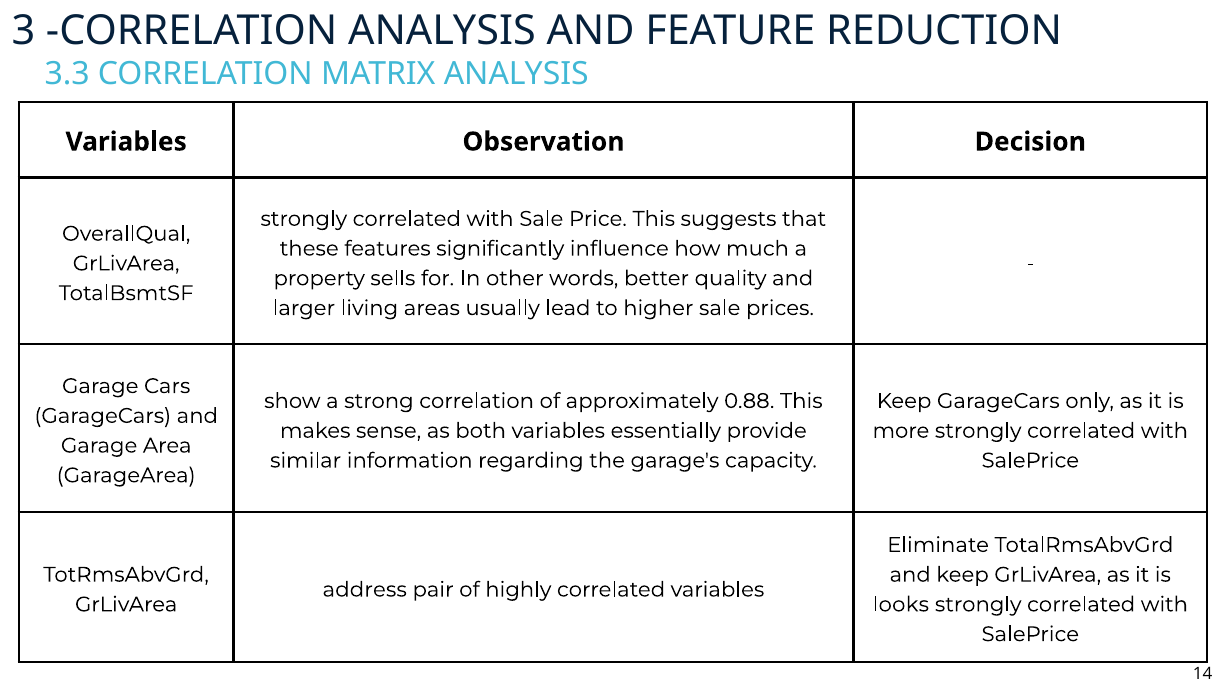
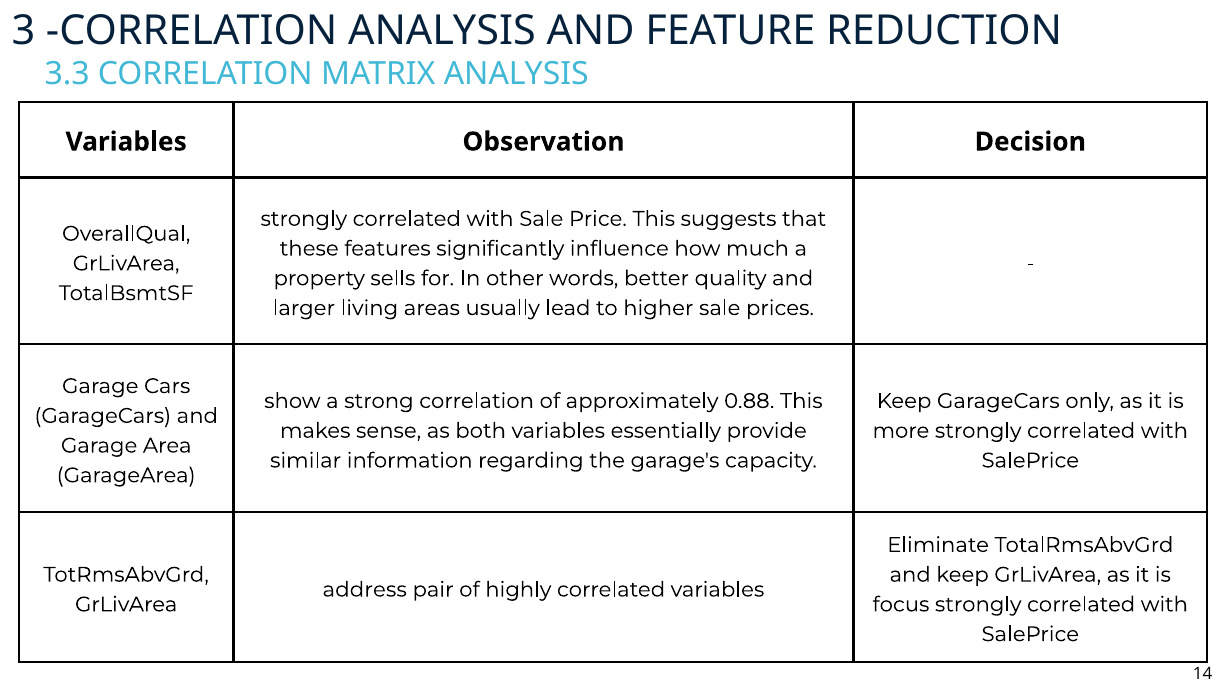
looks: looks -> focus (901, 605)
